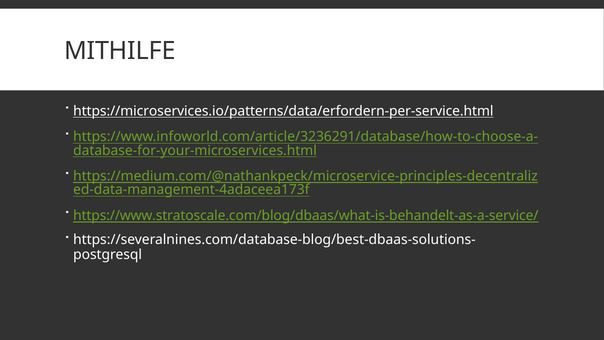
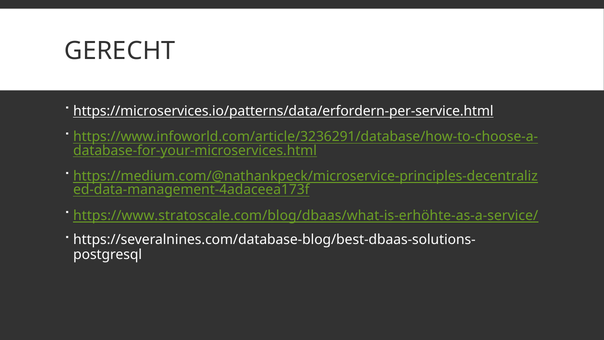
MITHILFE: MITHILFE -> GERECHT (120, 51)
https://www.stratoscale.com/blog/dbaas/what-is-behandelt-as-a-service/: https://www.stratoscale.com/blog/dbaas/what-is-behandelt-as-a-service/ -> https://www.stratoscale.com/blog/dbaas/what-is-erhöhte-as-a-service/ (306, 215)
